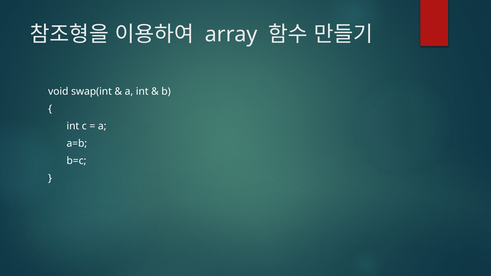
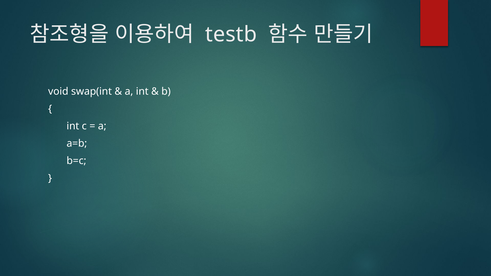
array: array -> testb (231, 34)
